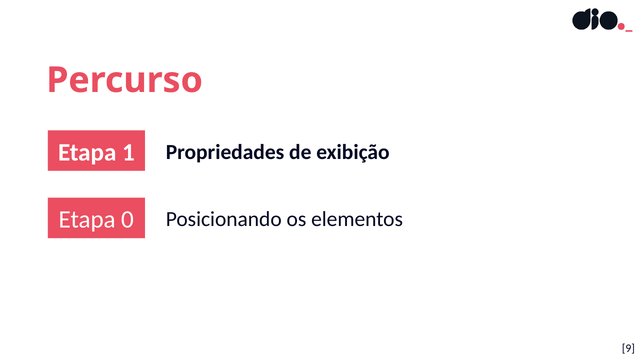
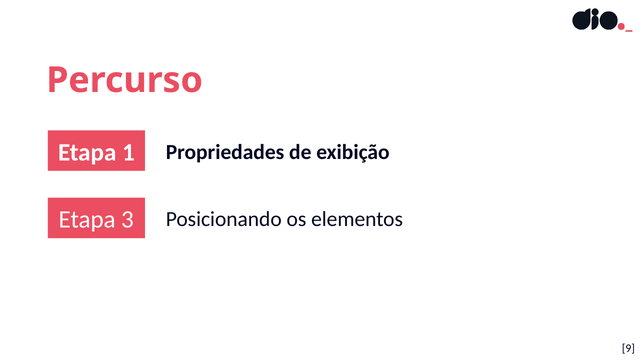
0: 0 -> 3 (128, 220)
